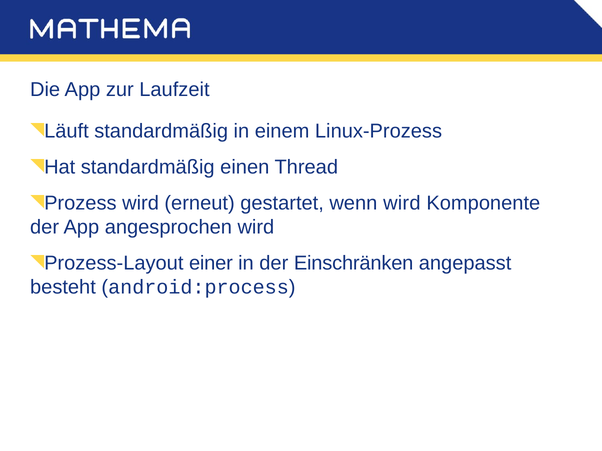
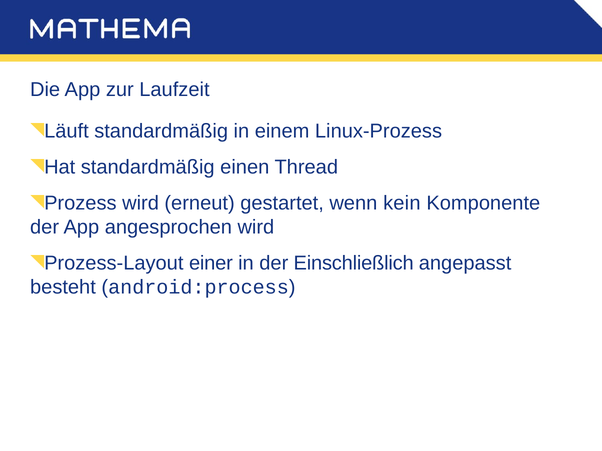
wenn wird: wird -> kein (402, 203)
Einschränken: Einschränken -> Einschließlich (354, 263)
